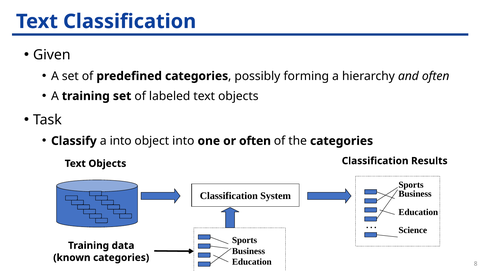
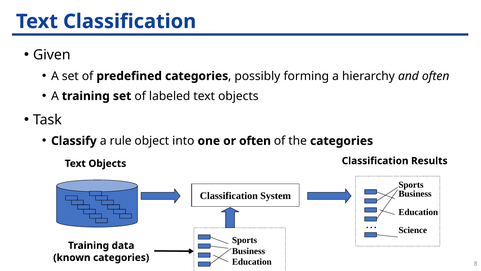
a into: into -> rule (121, 141)
